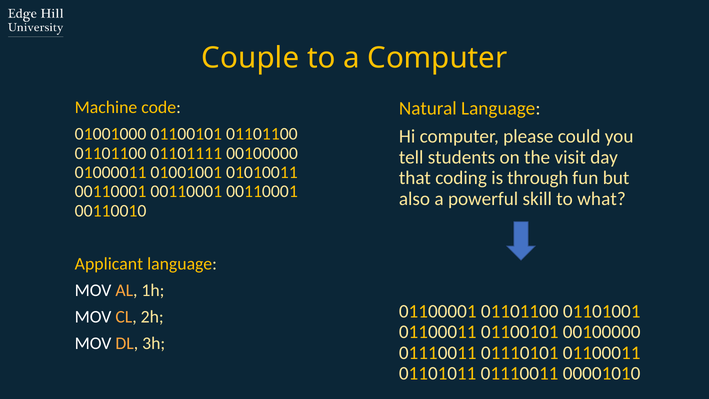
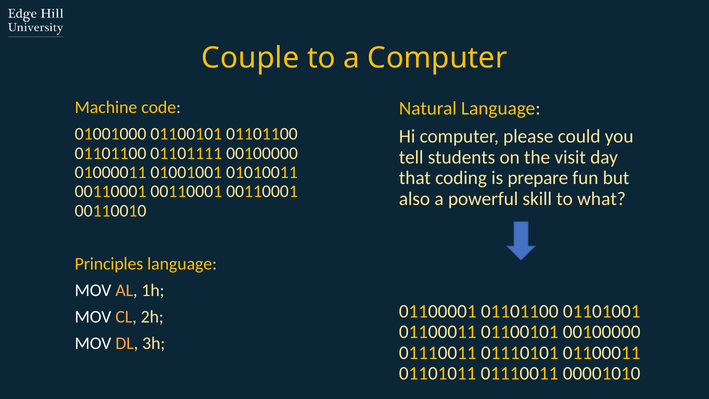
through: through -> prepare (538, 178)
Applicant: Applicant -> Principles (109, 264)
